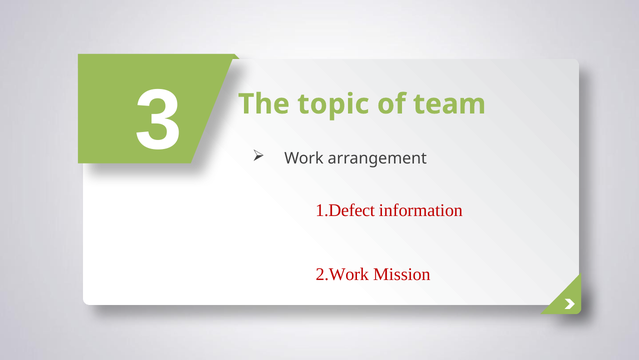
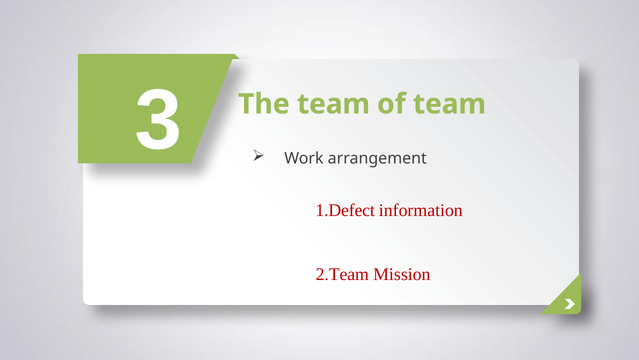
The topic: topic -> team (334, 104)
2.Work: 2.Work -> 2.Team (342, 274)
